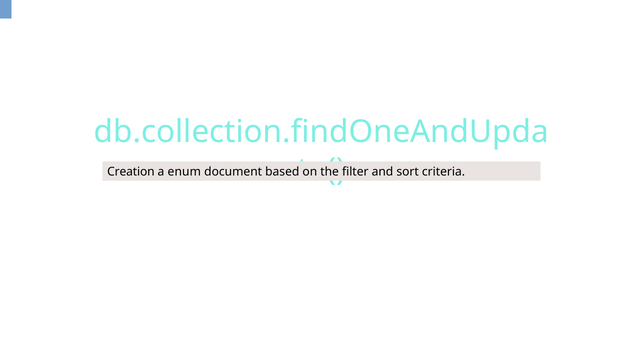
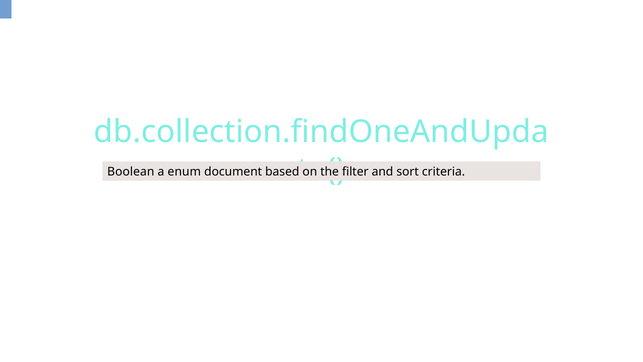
Creation: Creation -> Boolean (131, 172)
